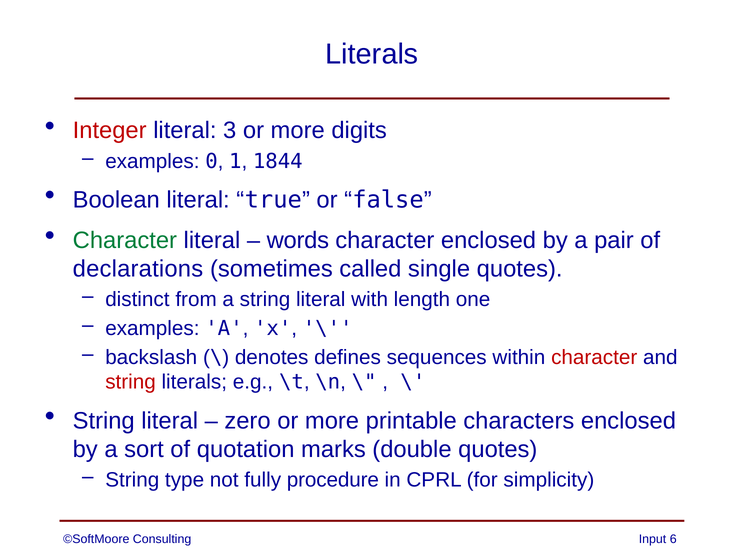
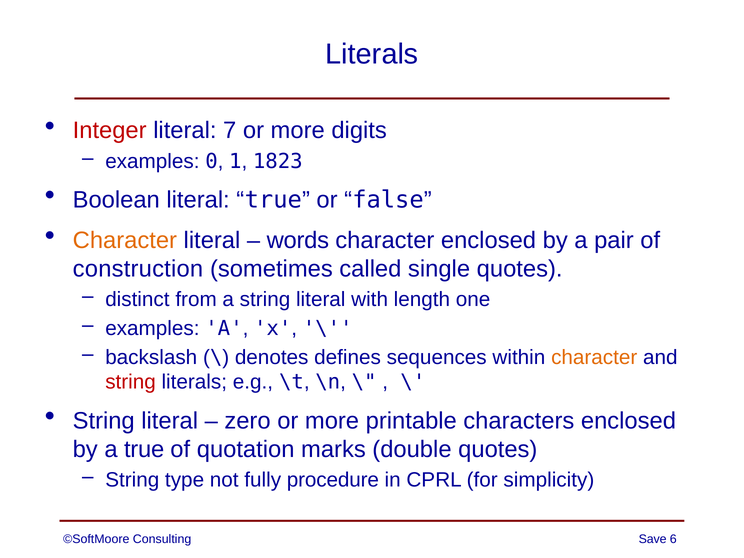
3: 3 -> 7 (230, 131)
1844: 1844 -> 1823 (278, 161)
Character colour: green -> orange (125, 240)
declarations: declarations -> construction (138, 269)
character colour: red -> orange (594, 357)
a sort: sort -> true (144, 449)
Input: Input -> Save (653, 539)
